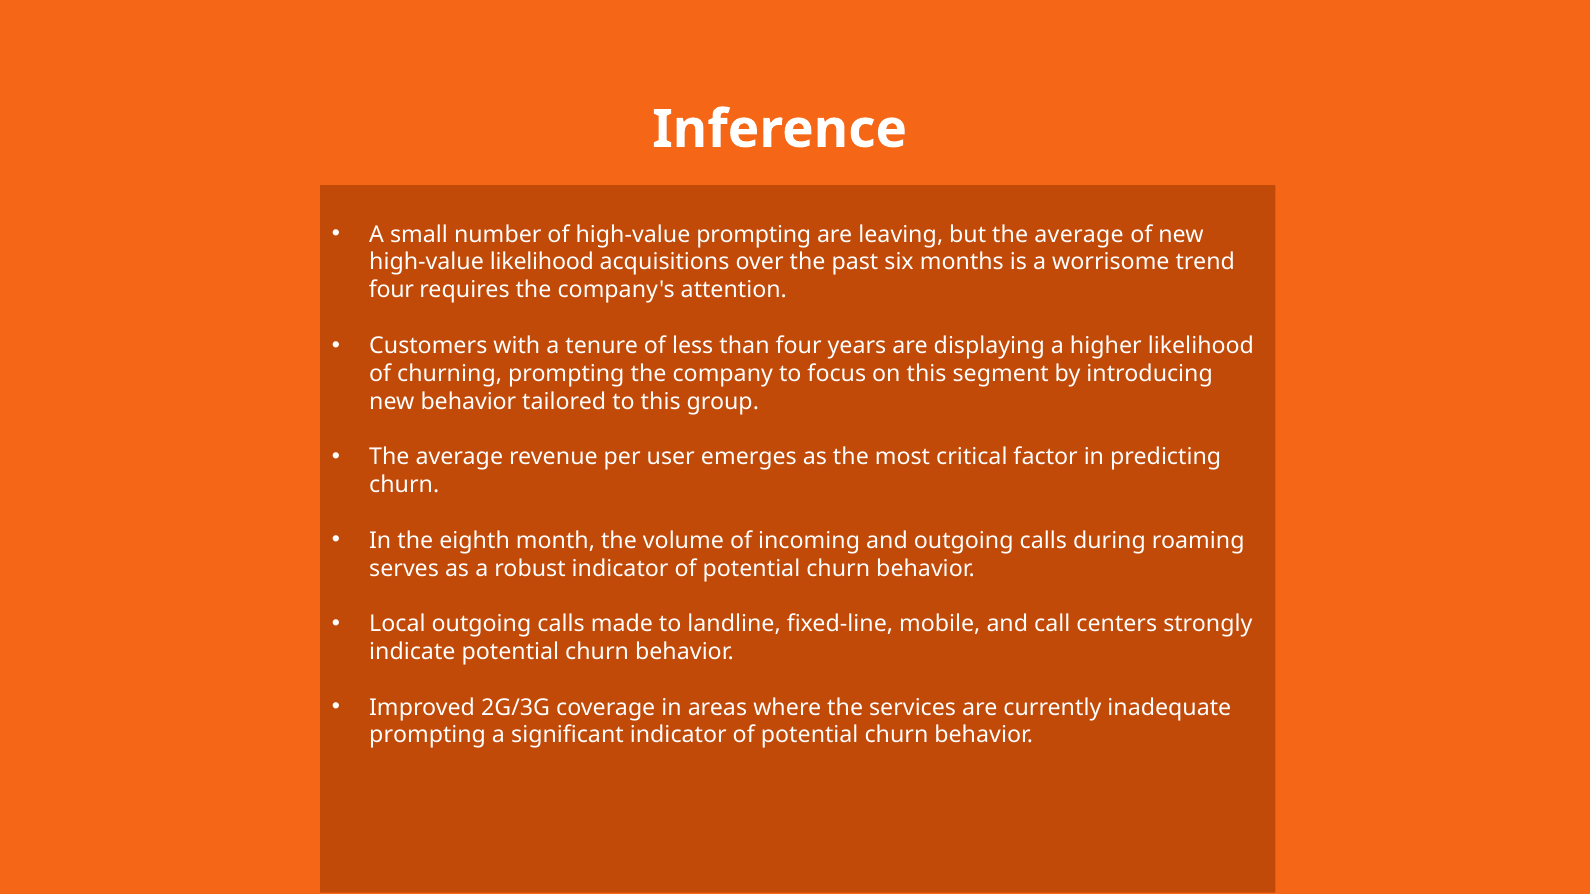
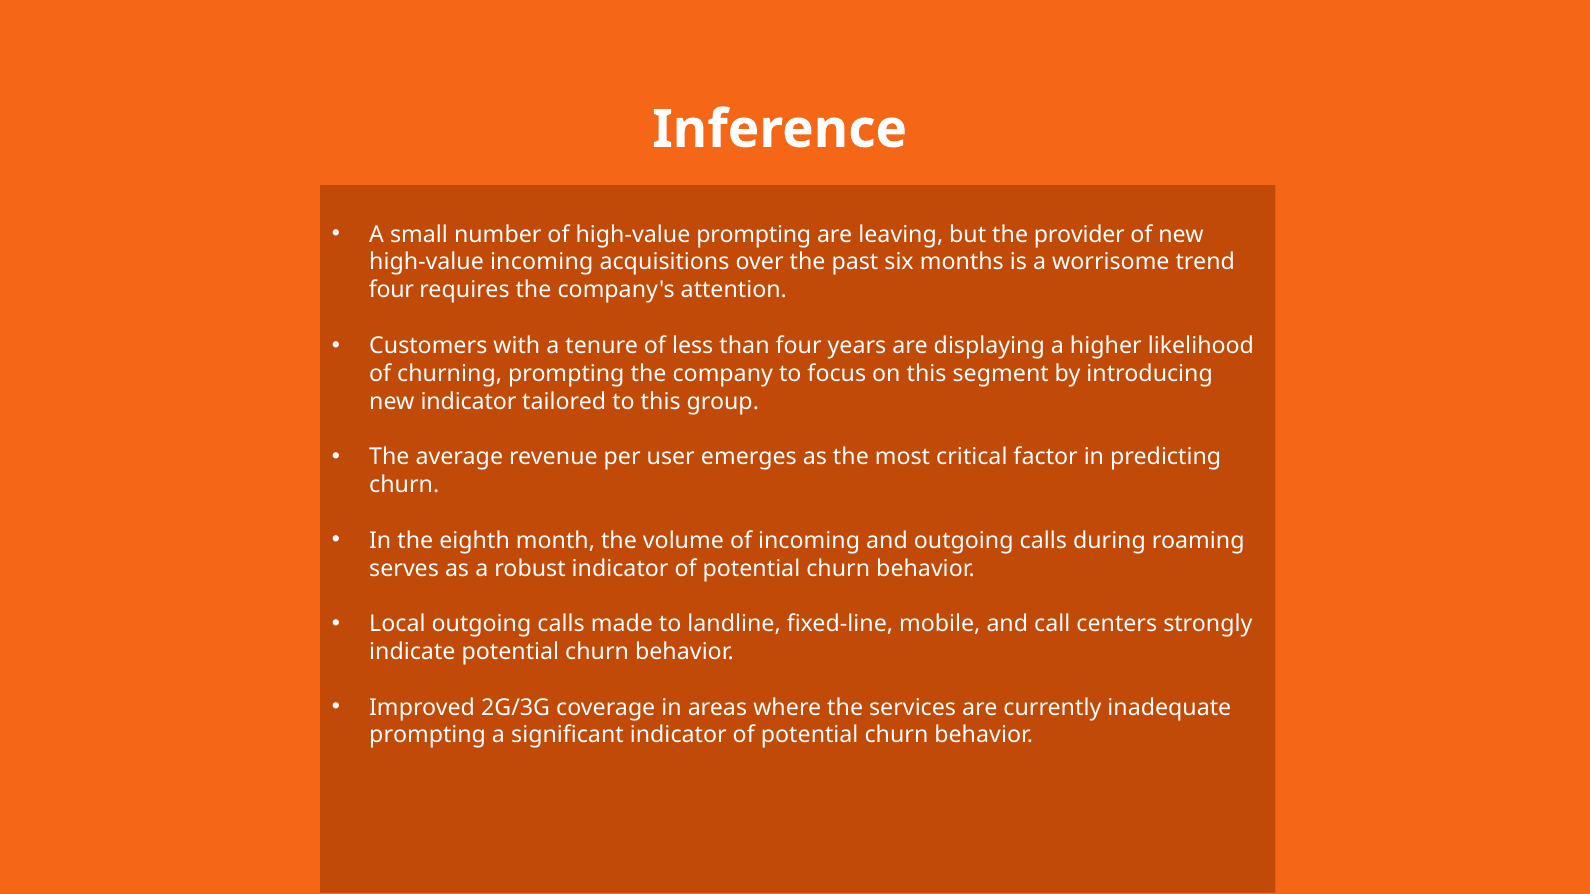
but the average: average -> provider (1079, 235)
high-value likelihood: likelihood -> incoming (542, 262)
new behavior: behavior -> indicator (468, 402)
